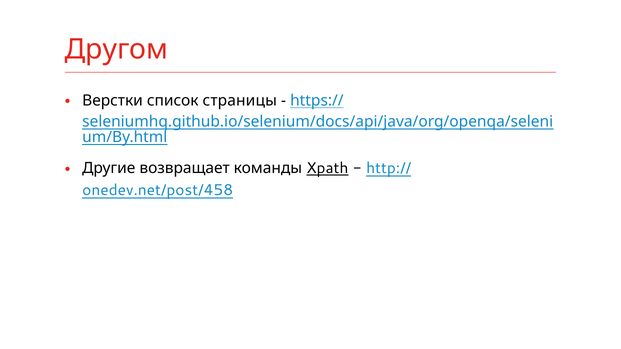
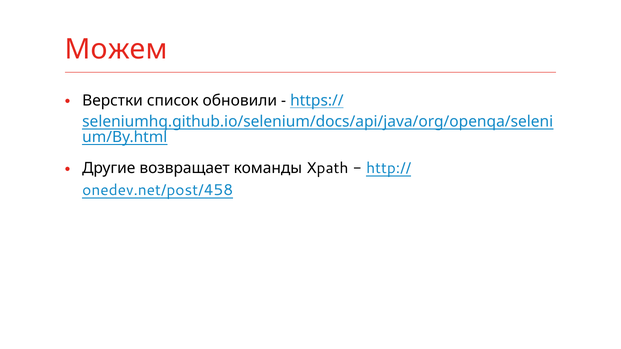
Другом: Другом -> Можем (116, 50)
страницы: страницы -> обновили (240, 101)
Xpath underline: present -> none (327, 168)
